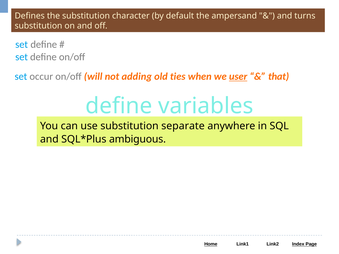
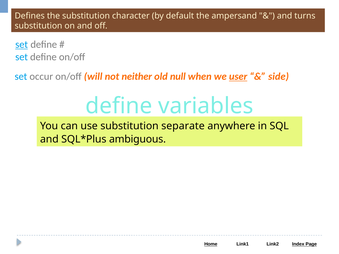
set underline: none -> present (22, 45)
adding: adding -> neither (137, 77)
ties: ties -> null (178, 77)
that: that -> side (279, 77)
